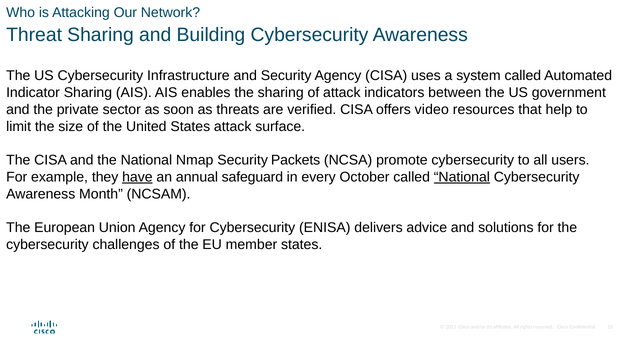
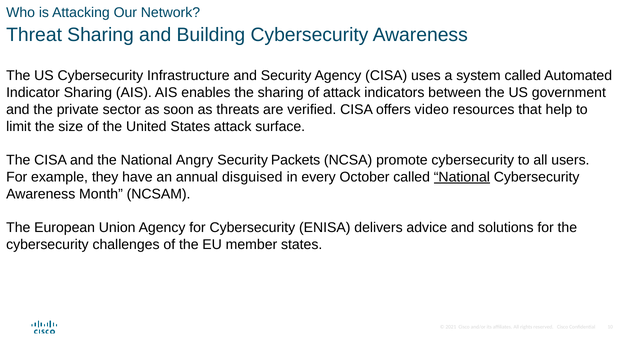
Nmap: Nmap -> Angry (195, 160)
have underline: present -> none (137, 177)
safeguard: safeguard -> disguised (252, 177)
